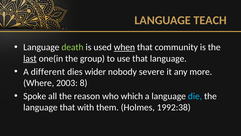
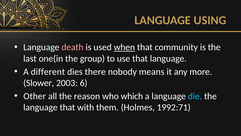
TEACH: TEACH -> USING (210, 20)
death colour: light green -> pink (73, 47)
last underline: present -> none (30, 58)
wider: wider -> there (95, 71)
severe: severe -> means (152, 71)
Where: Where -> Slower (39, 83)
8: 8 -> 6 (84, 83)
Spoke: Spoke -> Other (35, 96)
1992:38: 1992:38 -> 1992:71 (174, 107)
